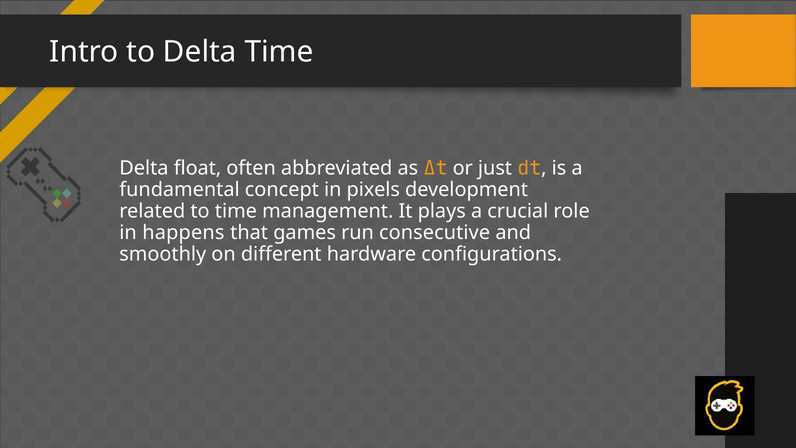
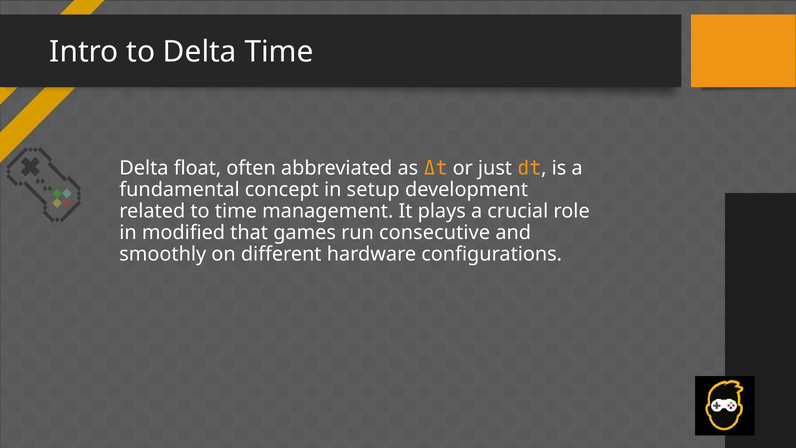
pixels: pixels -> setup (373, 190)
happens: happens -> modified (183, 233)
